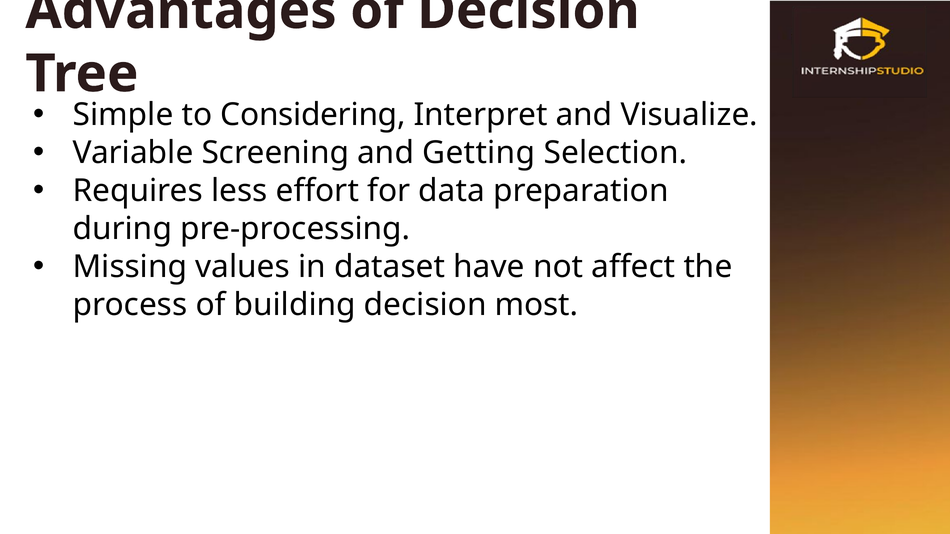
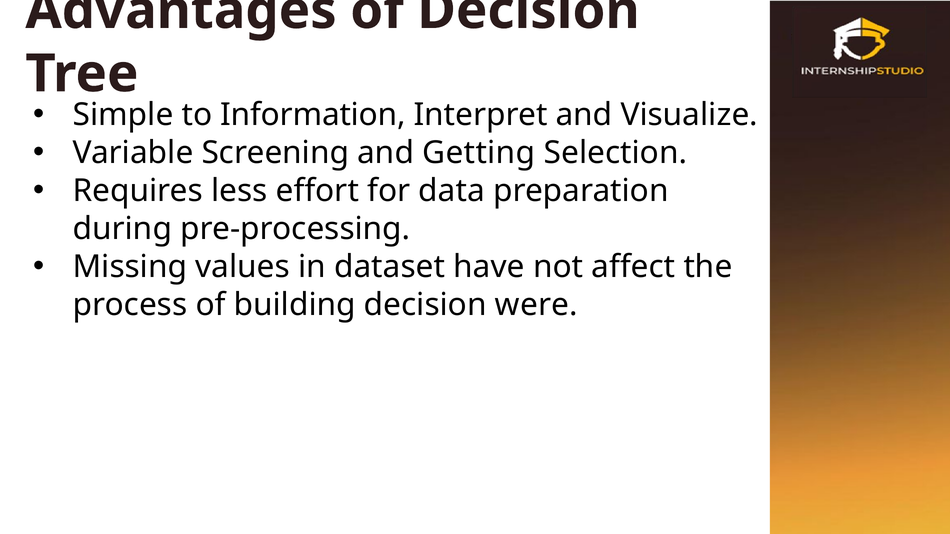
Considering: Considering -> Information (313, 115)
most: most -> were (536, 305)
